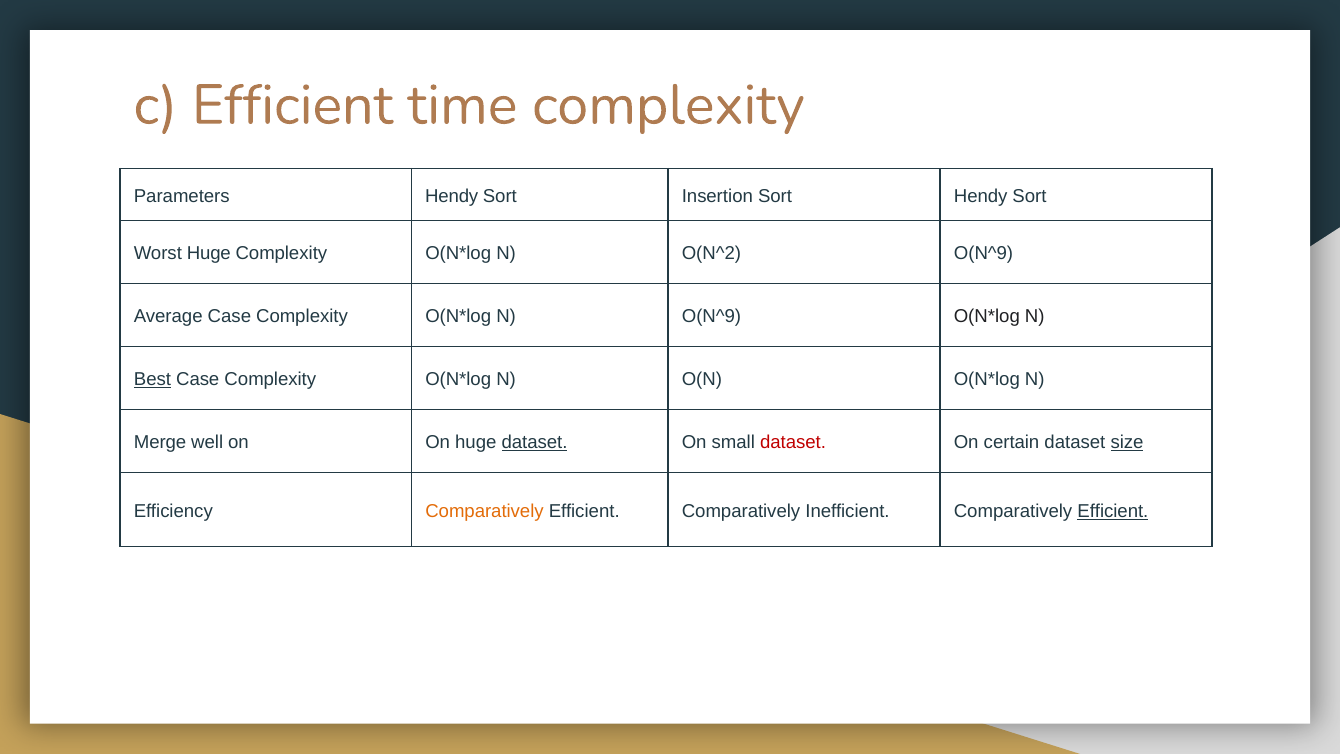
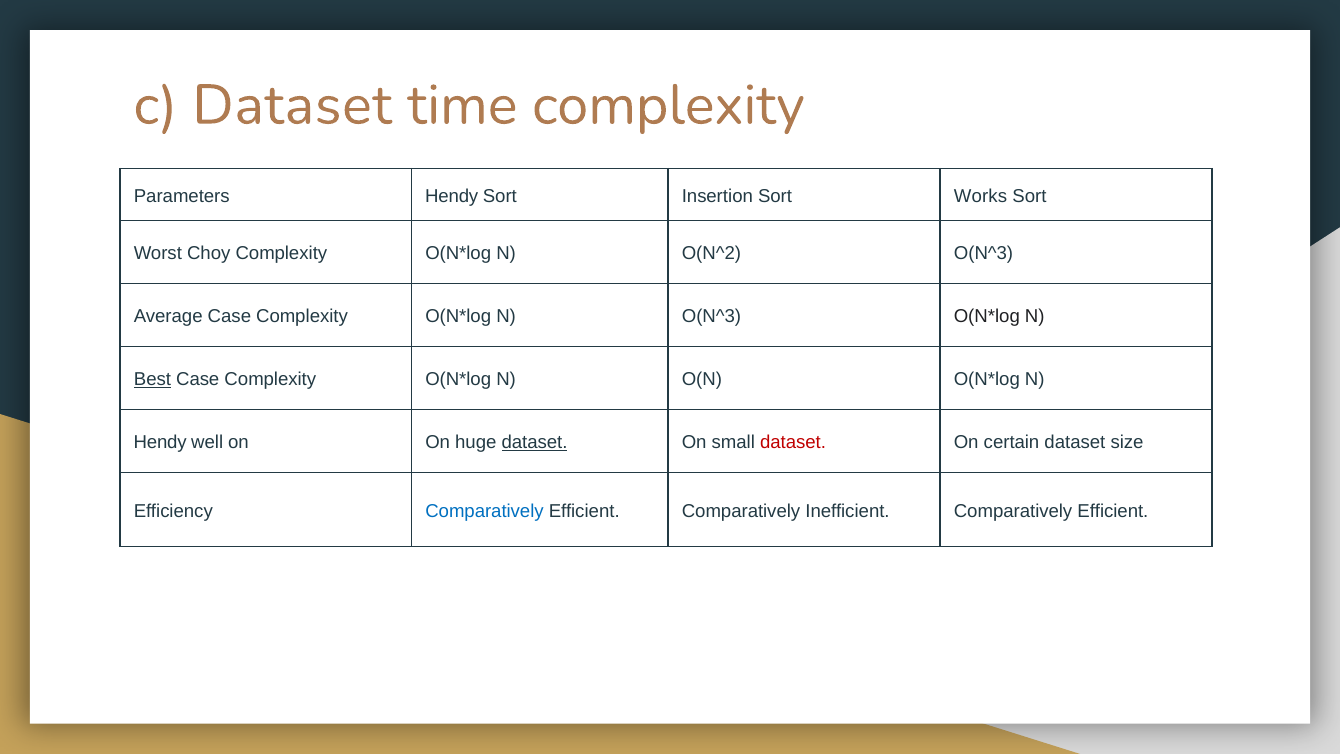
c Efficient: Efficient -> Dataset (292, 105)
Sort Hendy: Hendy -> Works (981, 196)
Worst Huge: Huge -> Choy (209, 254)
O(N^2 O(N^9: O(N^9 -> O(N^3 (984, 254)
N O(N^9: O(N^9 -> O(N^3 (711, 317)
Merge: Merge -> Hendy (160, 442)
size underline: present -> none (1127, 442)
Comparatively colour: orange -> blue (485, 511)
Efficient underline: present -> none (1113, 511)
